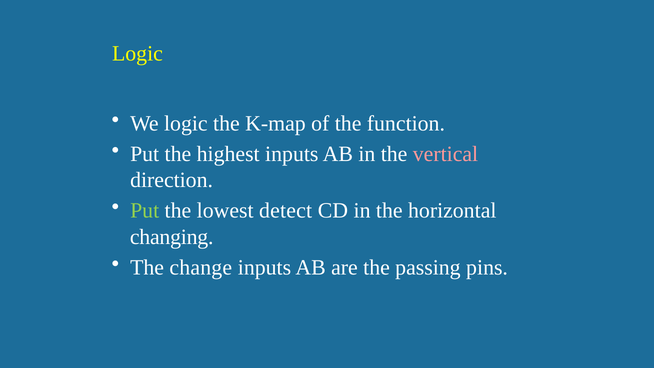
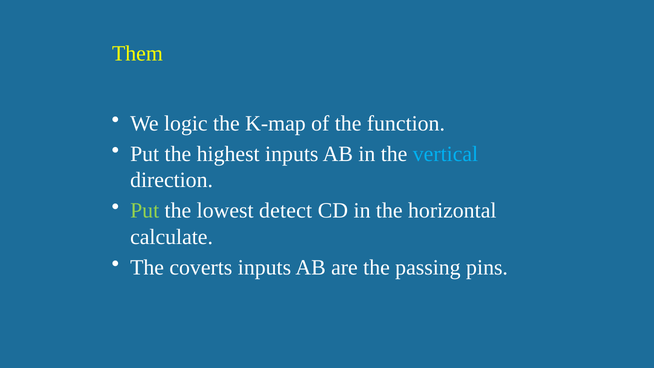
Logic: Logic -> Them (137, 54)
vertical colour: pink -> light blue (445, 154)
changing: changing -> calculate (172, 237)
change: change -> coverts (201, 267)
